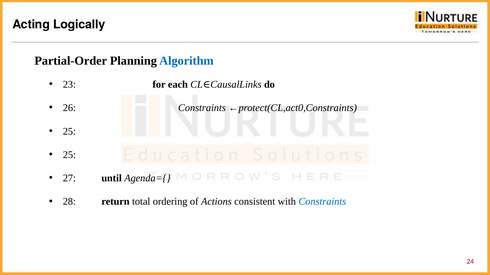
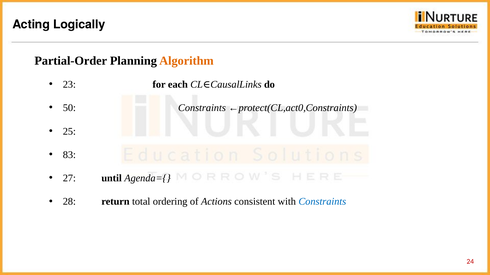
Algorithm colour: blue -> orange (186, 61)
26: 26 -> 50 (69, 108)
25: 25 -> 83 (69, 155)
